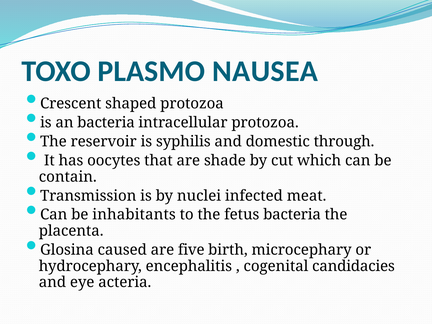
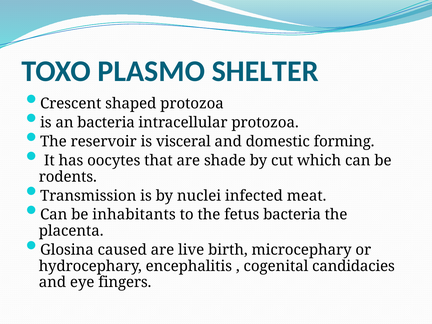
NAUSEA: NAUSEA -> SHELTER (265, 71)
syphilis: syphilis -> visceral (183, 142)
through: through -> forming (344, 142)
contain: contain -> rodents (68, 177)
five: five -> live (191, 250)
acteria: acteria -> fingers (125, 282)
